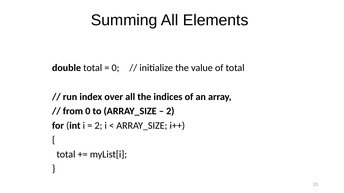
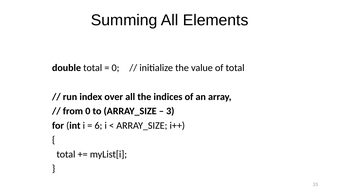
2: 2 -> 3 (170, 111)
2: 2 -> 6 (98, 126)
